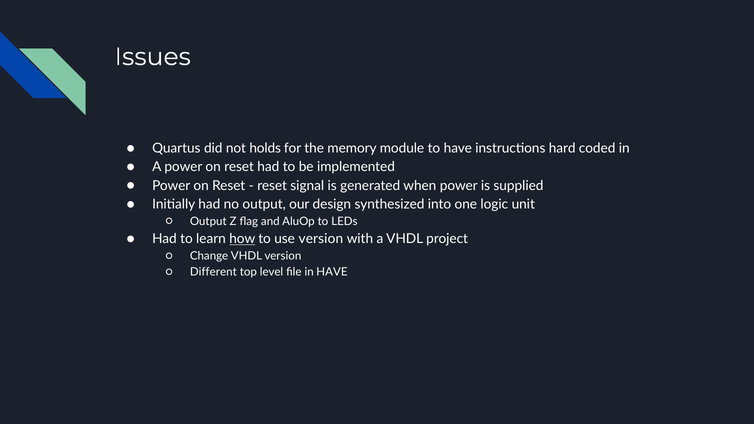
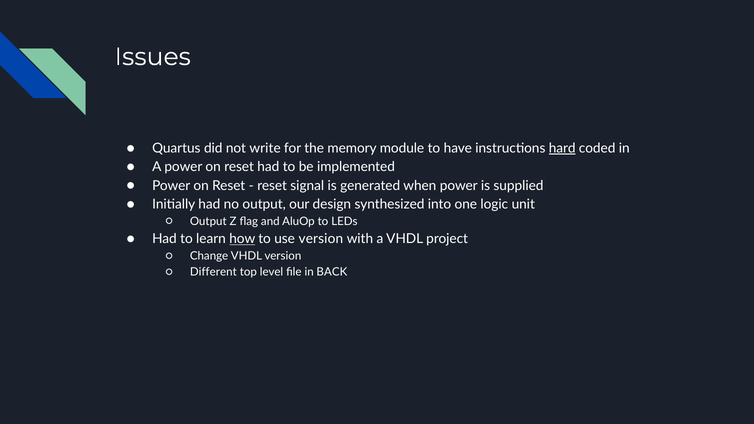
holds: holds -> write (265, 148)
hard underline: none -> present (562, 148)
in HAVE: HAVE -> BACK (332, 272)
